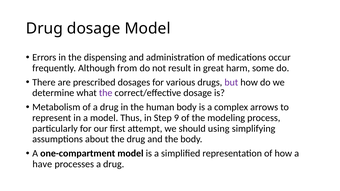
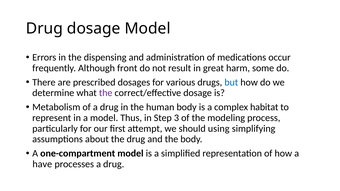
from: from -> front (127, 68)
but colour: purple -> blue (231, 82)
arrows: arrows -> habitat (264, 107)
9: 9 -> 3 (176, 118)
